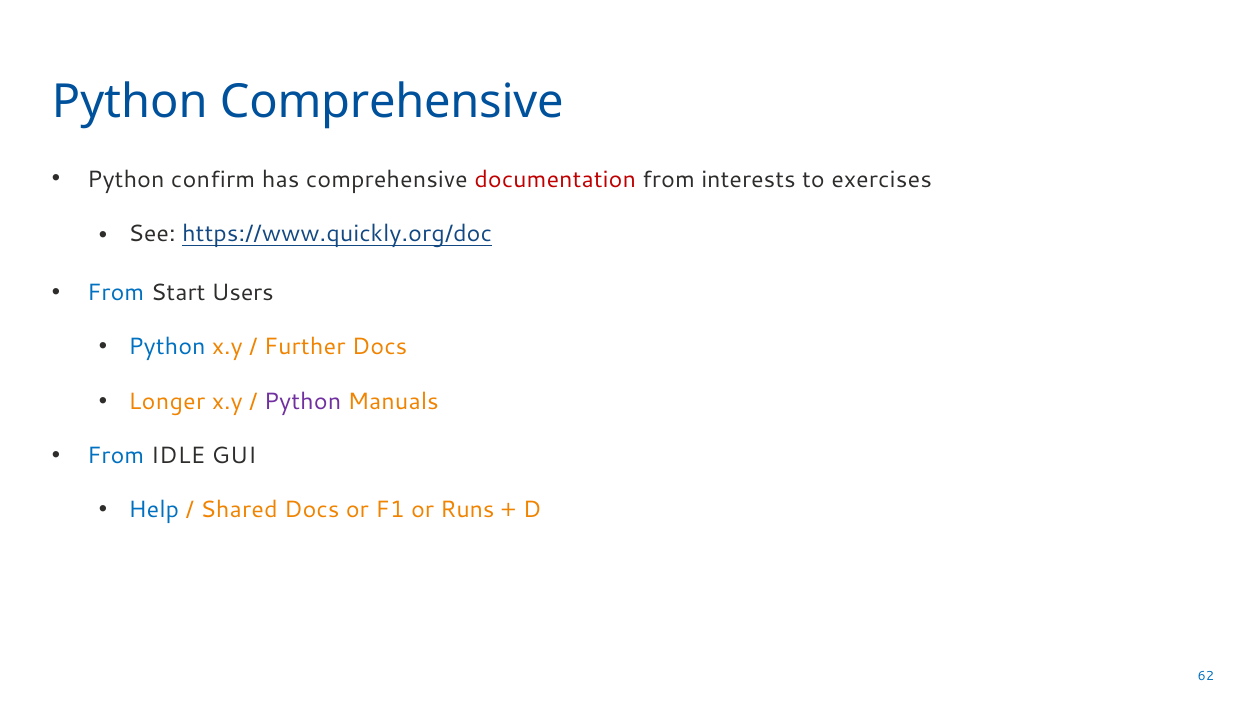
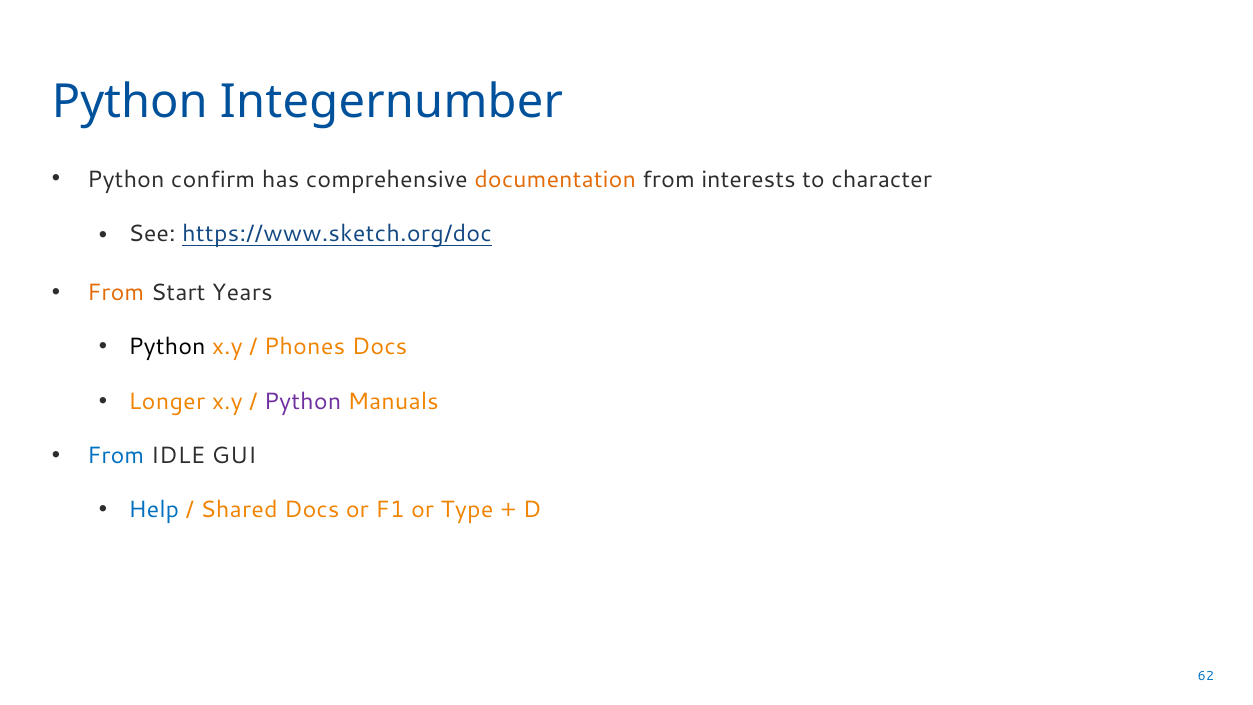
Python Comprehensive: Comprehensive -> Integernumber (391, 102)
documentation colour: red -> orange (555, 179)
exercises: exercises -> character (882, 179)
https://www.quickly.org/doc: https://www.quickly.org/doc -> https://www.sketch.org/doc (337, 234)
From colour: blue -> orange (116, 293)
Users: Users -> Years (242, 293)
Python colour: blue -> black (167, 347)
Further: Further -> Phones (305, 347)
Runs: Runs -> Type (467, 510)
